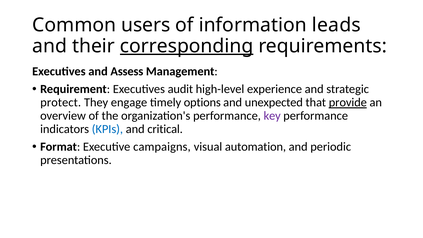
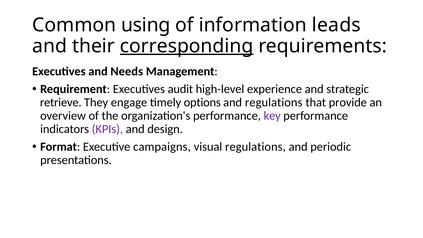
users: users -> using (146, 25)
Assess: Assess -> Needs (127, 71)
protect: protect -> retrieve (61, 103)
and unexpected: unexpected -> regulations (274, 103)
provide underline: present -> none (348, 103)
KPIs colour: blue -> purple (107, 129)
critical: critical -> design (165, 129)
visual automation: automation -> regulations (255, 147)
